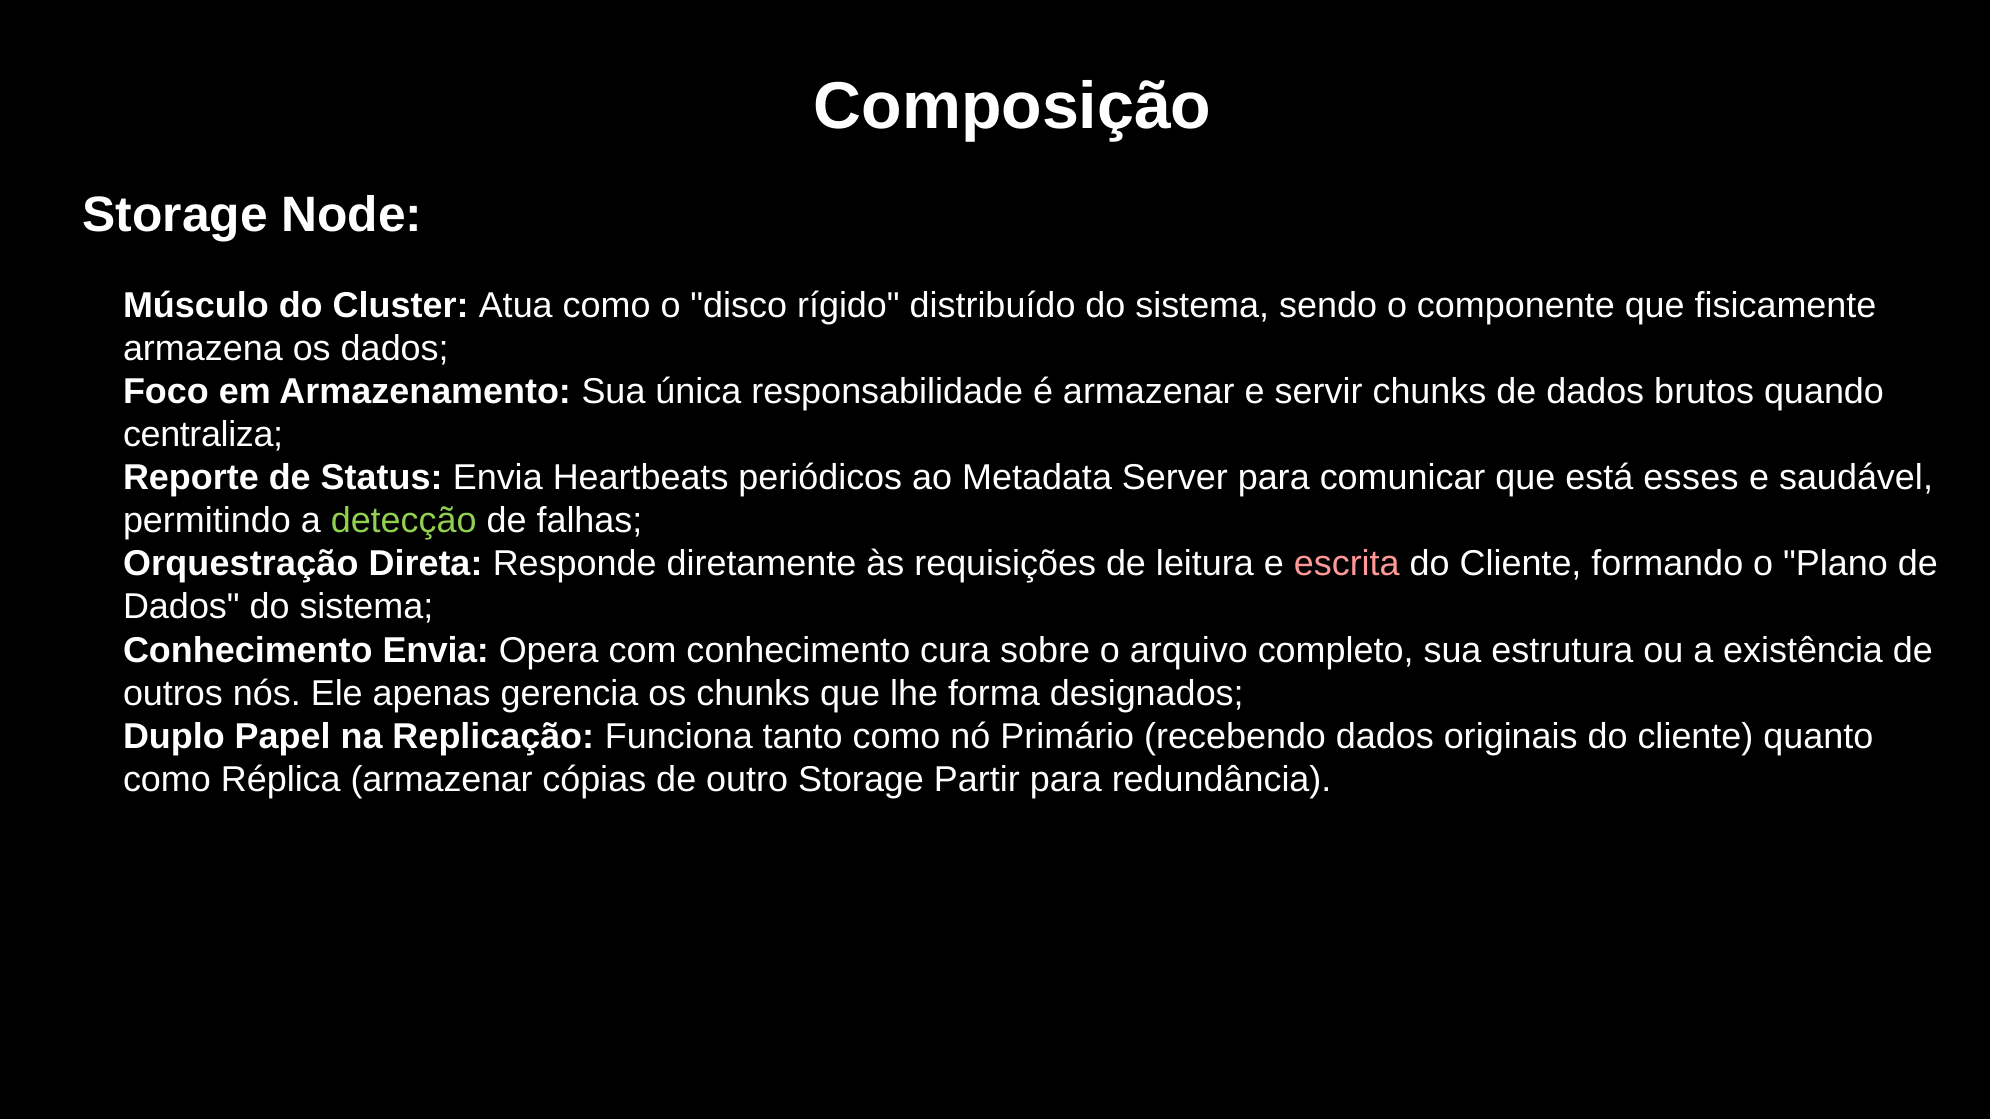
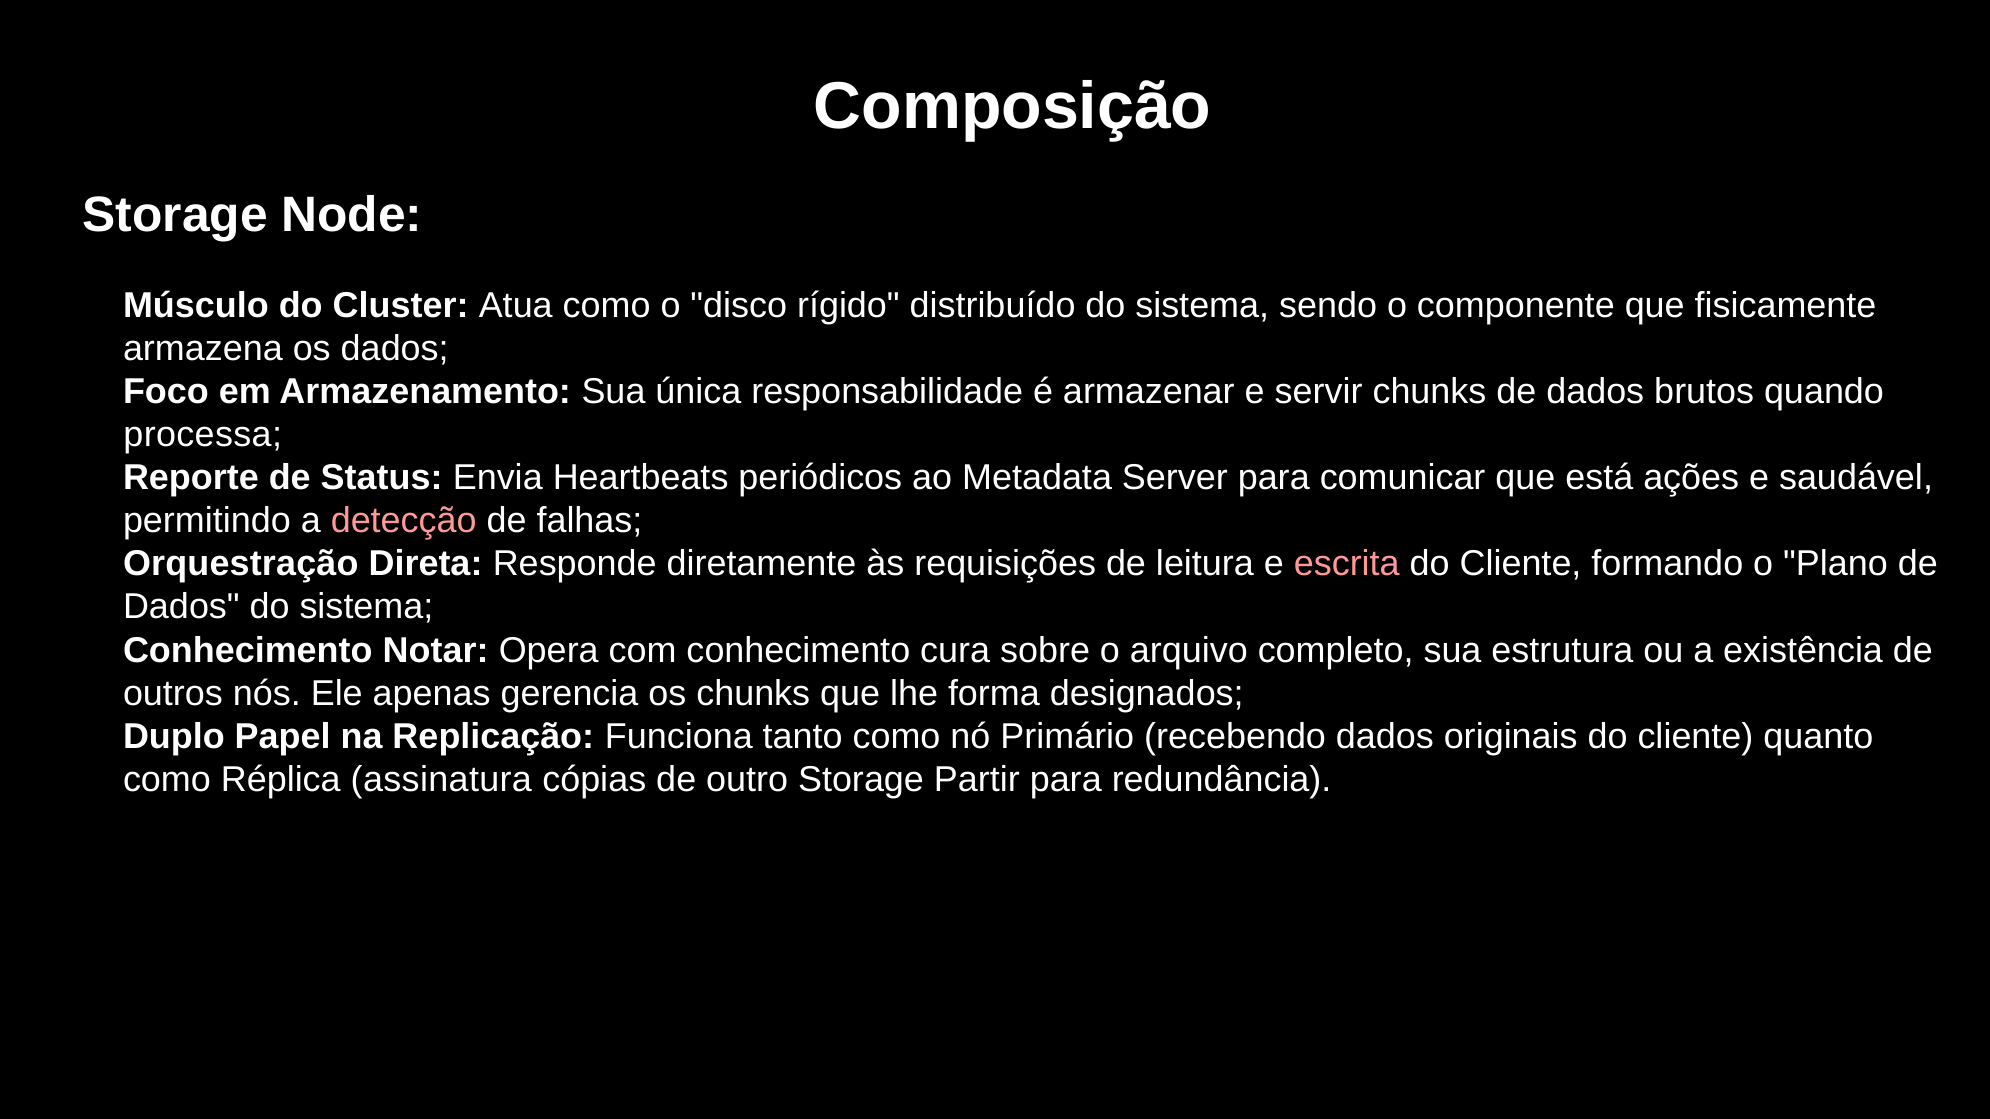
centraliza: centraliza -> processa (203, 435)
esses: esses -> ações (1691, 478)
detecção colour: light green -> pink (404, 521)
Conhecimento Envia: Envia -> Notar (436, 650)
Réplica armazenar: armazenar -> assinatura (441, 780)
